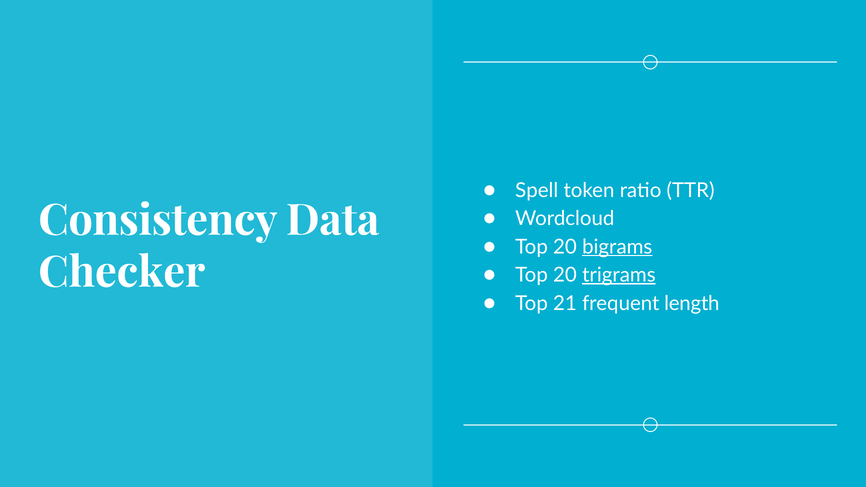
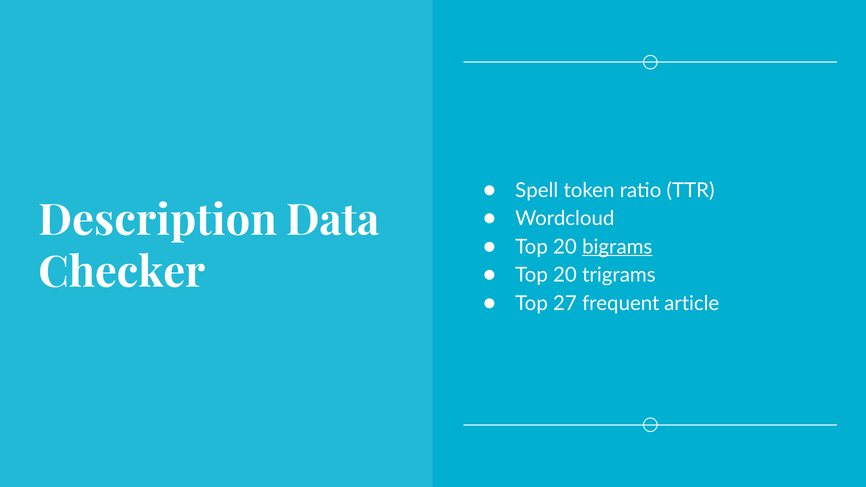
Consistency: Consistency -> Description (158, 221)
trigrams underline: present -> none (619, 275)
21: 21 -> 27 (565, 303)
length: length -> article (692, 303)
